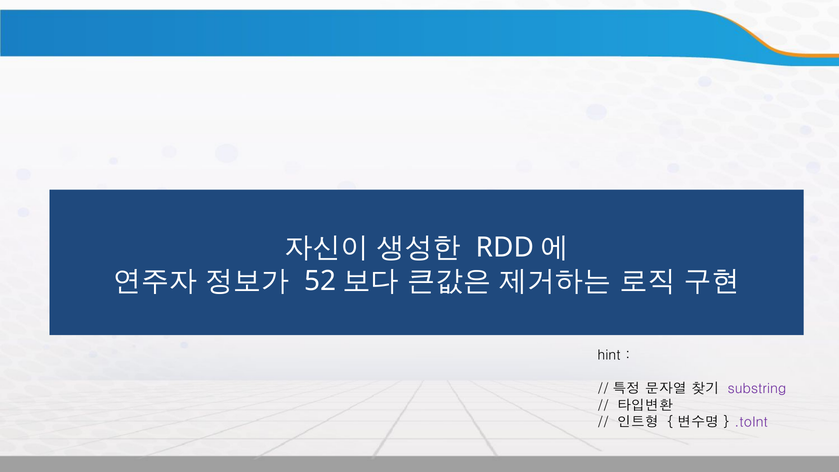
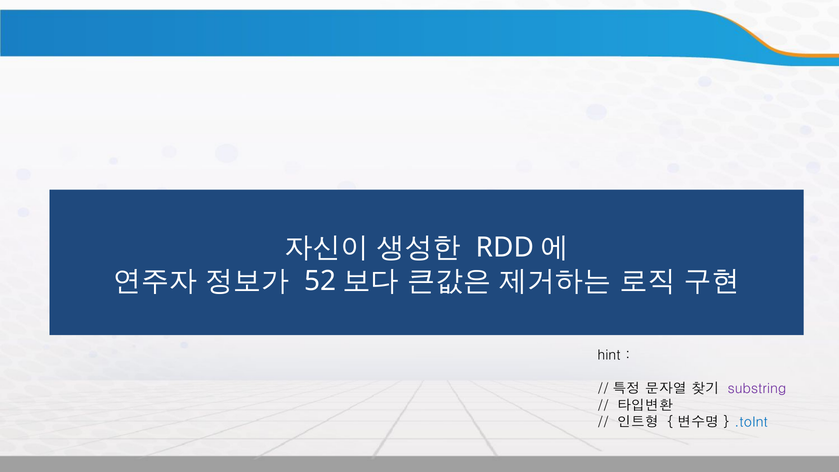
.toInt colour: purple -> blue (751, 422)
